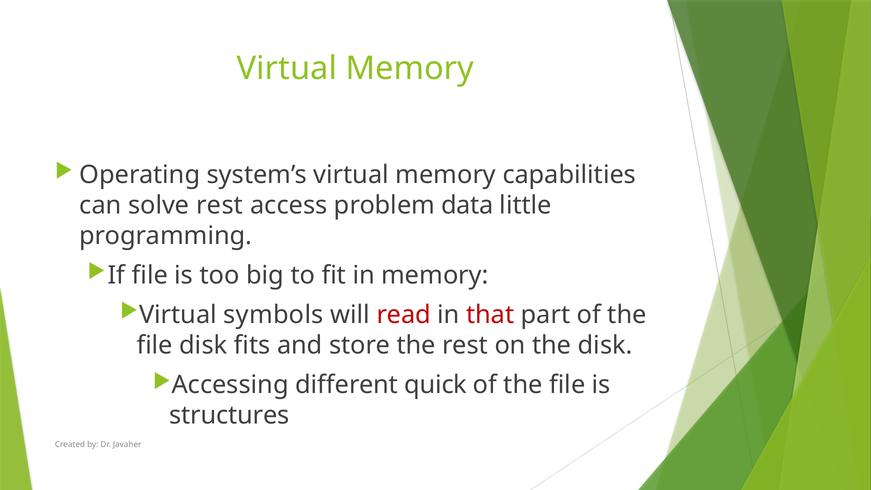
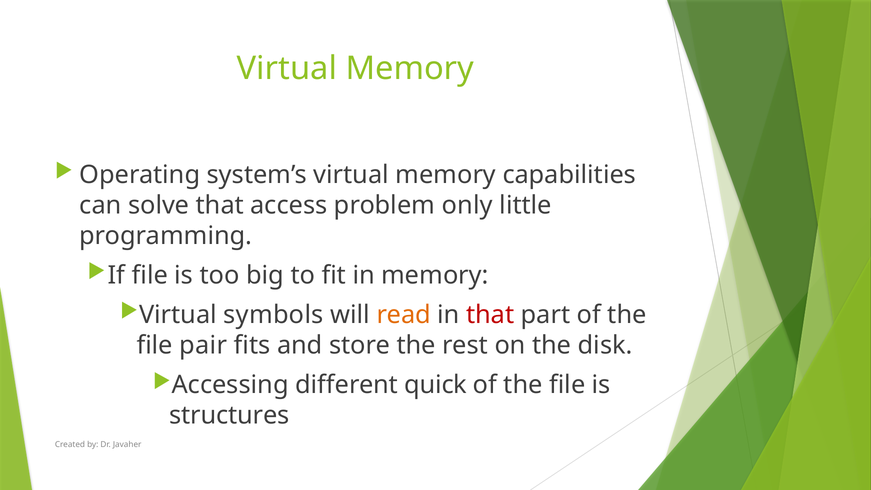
solve rest: rest -> that (220, 205)
data: data -> only (467, 205)
read colour: red -> orange (404, 315)
file disk: disk -> pair (203, 345)
